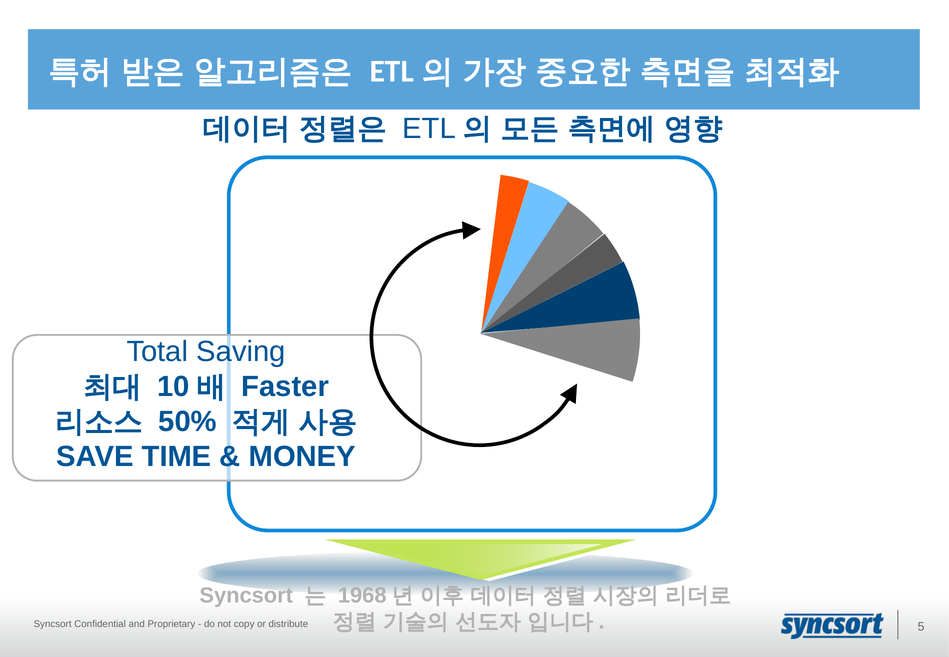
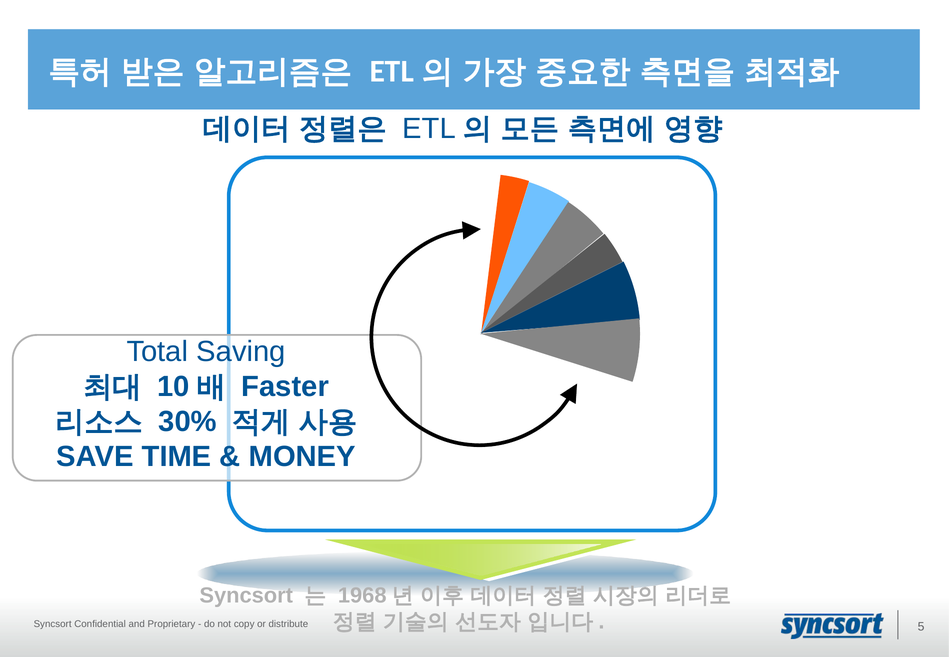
50%: 50% -> 30% (188, 422)
